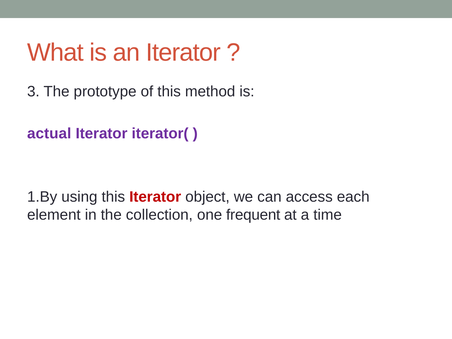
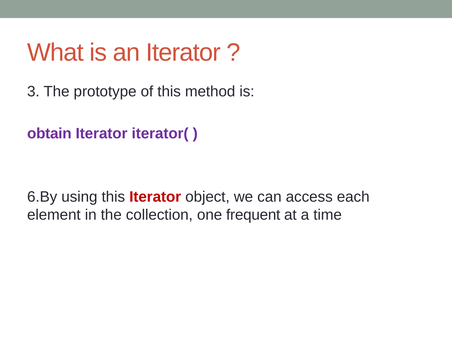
actual: actual -> obtain (49, 134)
1.By: 1.By -> 6.By (42, 197)
